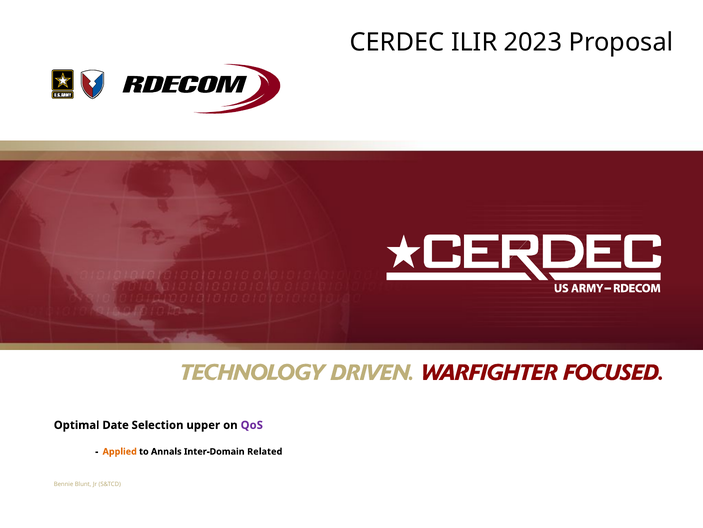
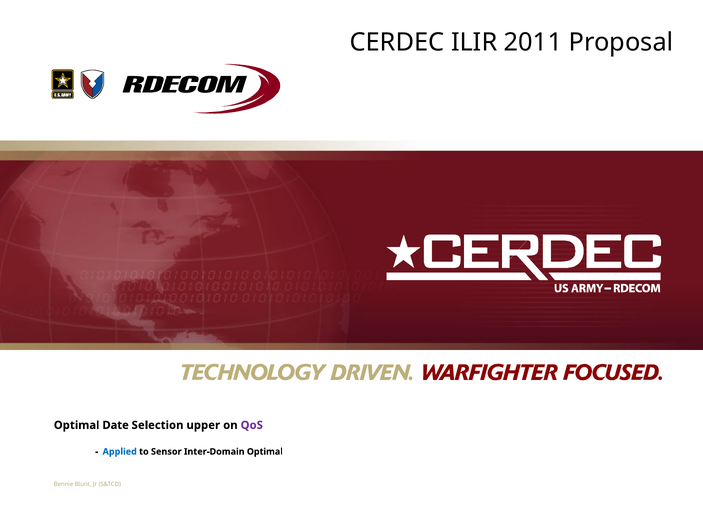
2023: 2023 -> 2011 (533, 42)
Applied colour: orange -> blue (120, 451)
Annals: Annals -> Sensor (166, 451)
Inter-Domain Related: Related -> Optimal (265, 451)
